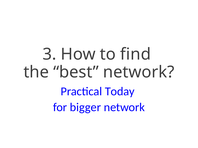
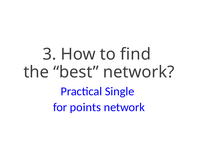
Today: Today -> Single (120, 92)
bigger: bigger -> points (85, 108)
